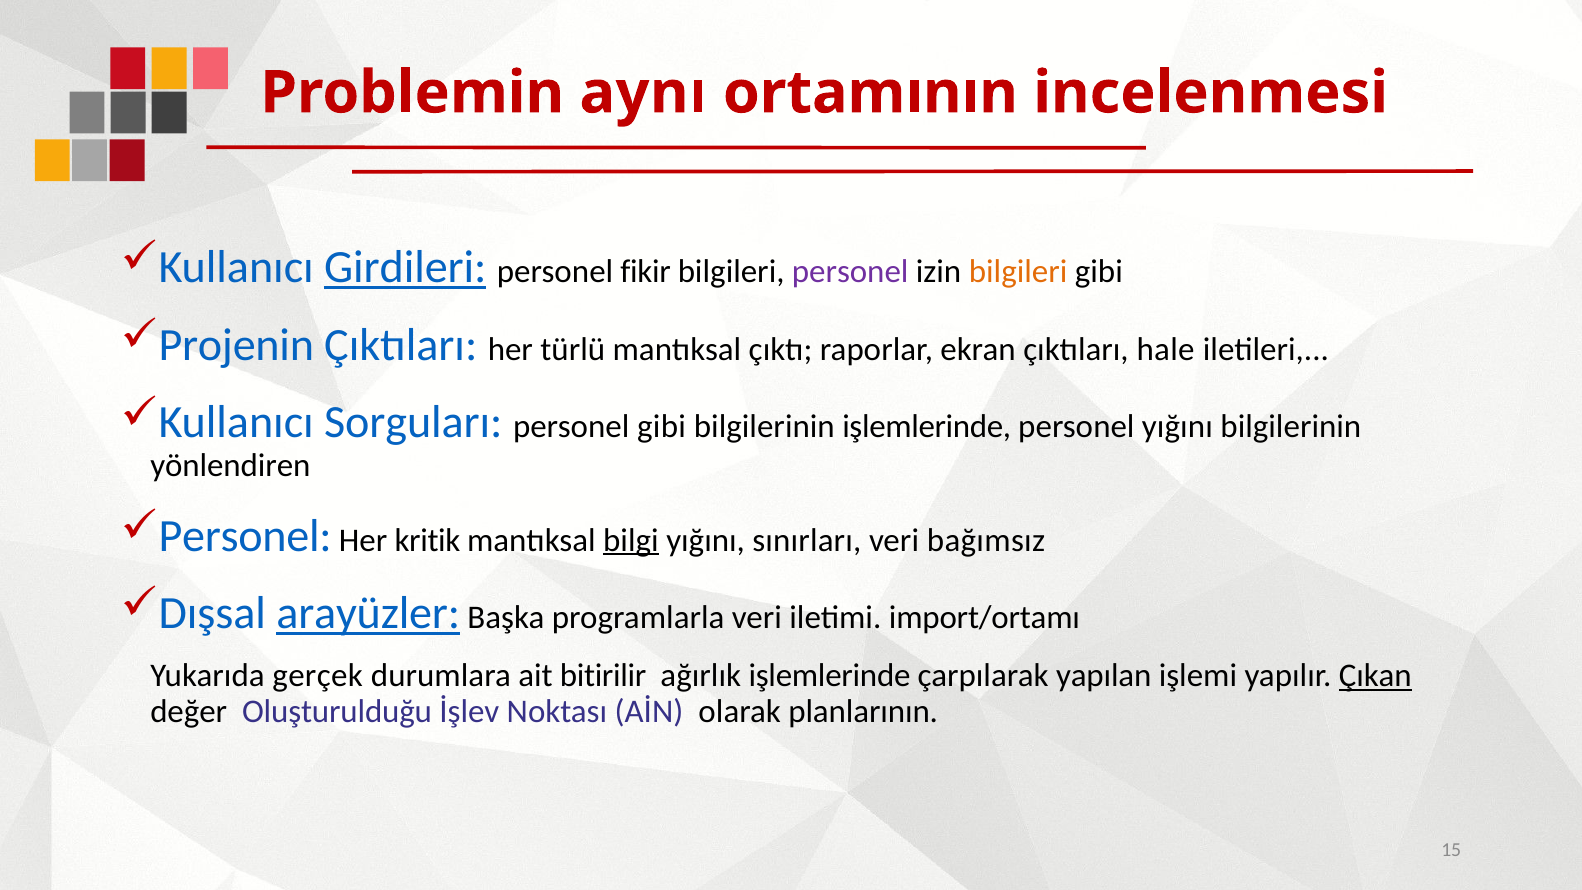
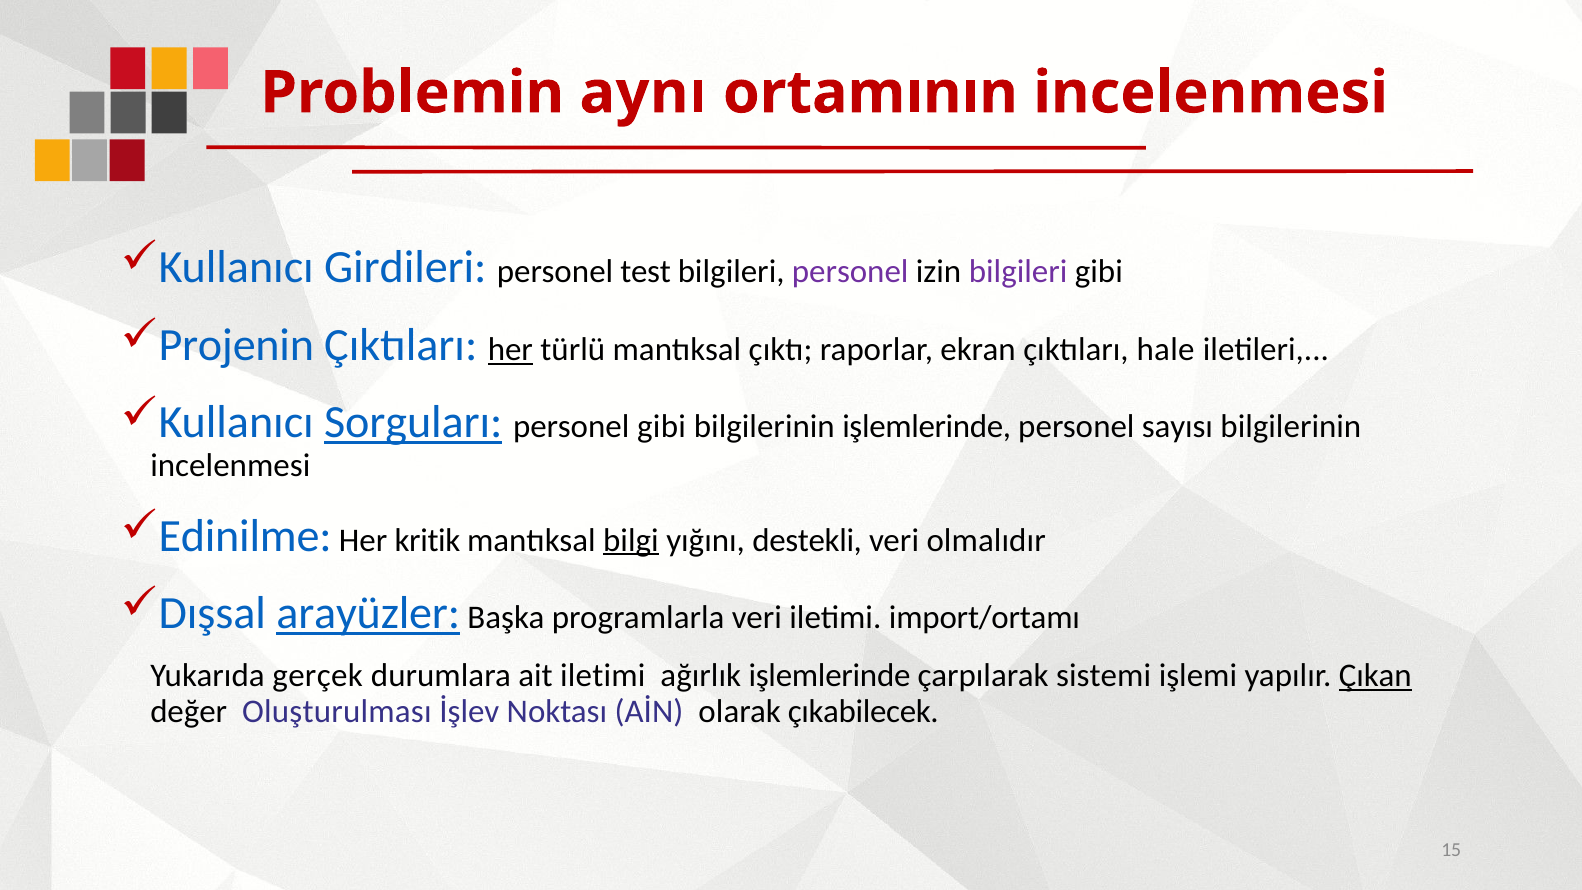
Girdileri underline: present -> none (405, 267)
fikir: fikir -> test (646, 272)
bilgileri colour: orange -> purple (1018, 272)
her underline: none -> present (510, 349)
Sorguları underline: none -> present (413, 423)
personel yığını: yığını -> sayısı (1177, 427)
yönlendiren: yönlendiren -> incelenmesi (230, 465)
Personel: Personel -> Edinilme (245, 536)
sınırları: sınırları -> destekli (807, 540)
bağımsız: bağımsız -> olmalıdır (986, 540)
ait bitirilir: bitirilir -> iletimi (603, 676)
yapılan: yapılan -> sistemi (1104, 676)
Oluşturulduğu: Oluşturulduğu -> Oluşturulması (337, 711)
planlarının: planlarının -> çıkabilecek (863, 711)
